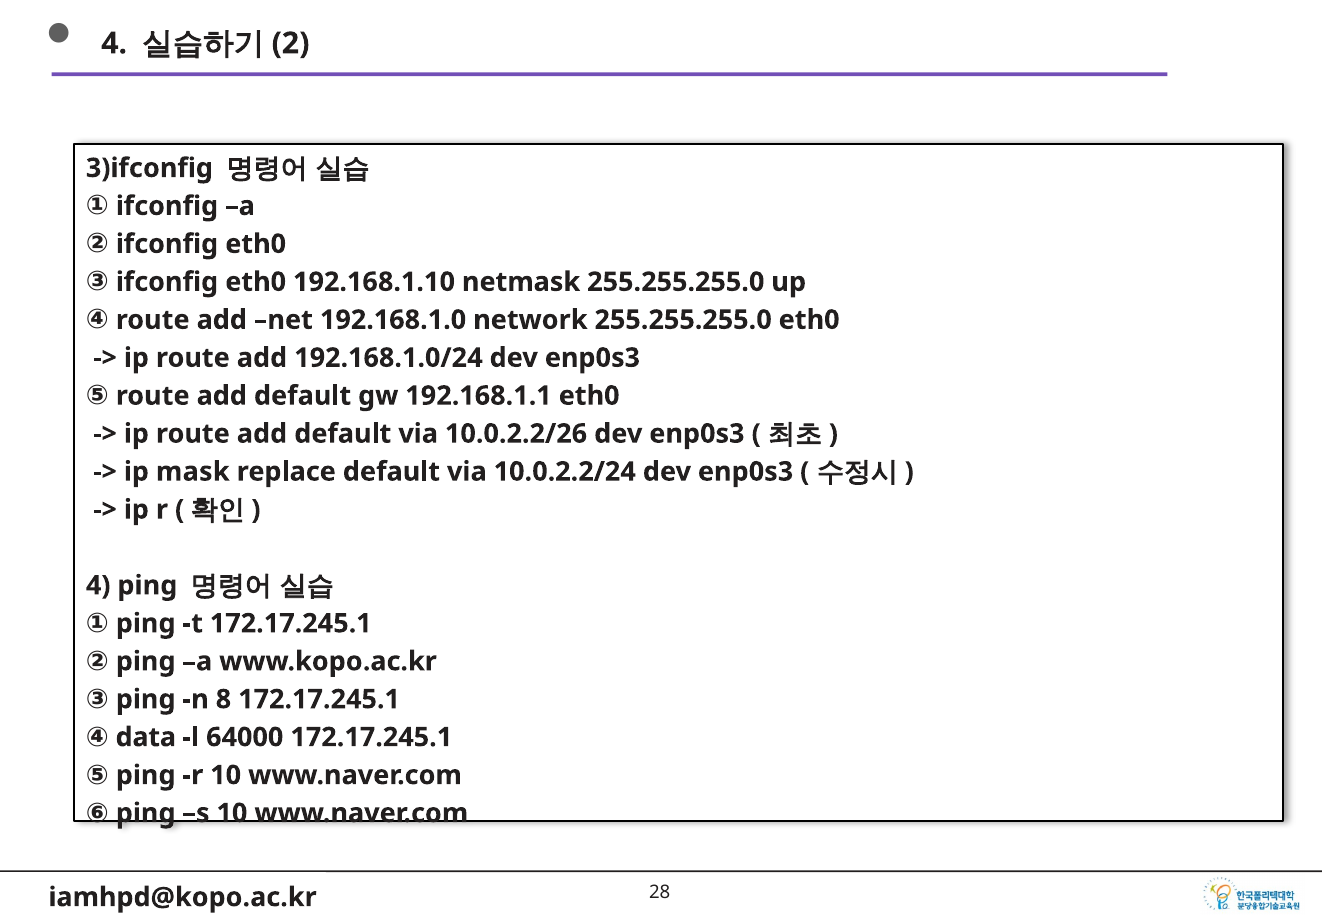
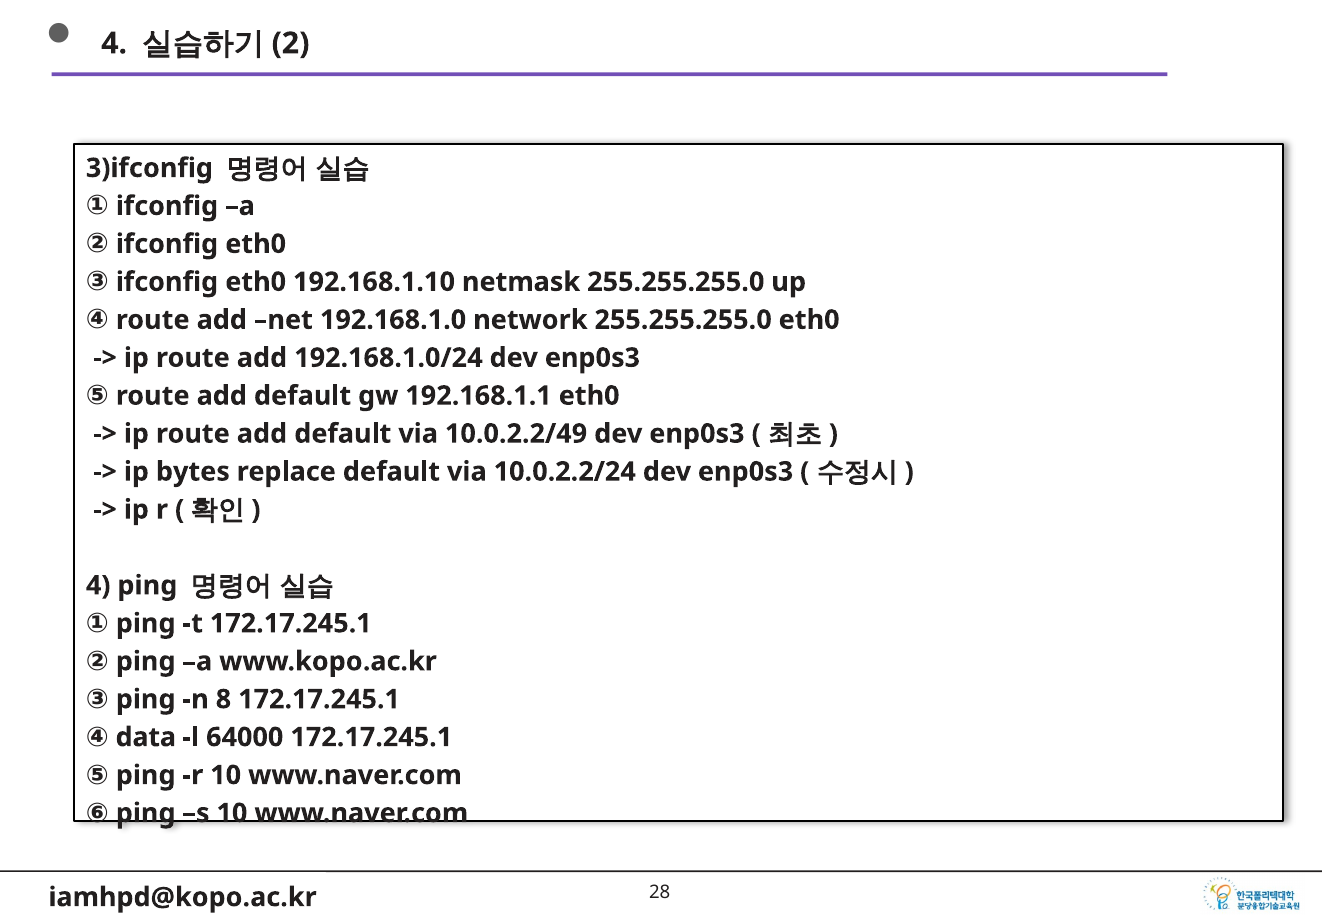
10.0.2.2/26: 10.0.2.2/26 -> 10.0.2.2/49 (516, 434)
mask: mask -> bytes (193, 472)
